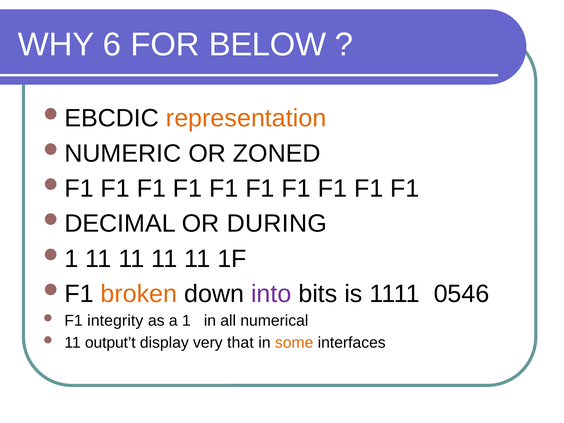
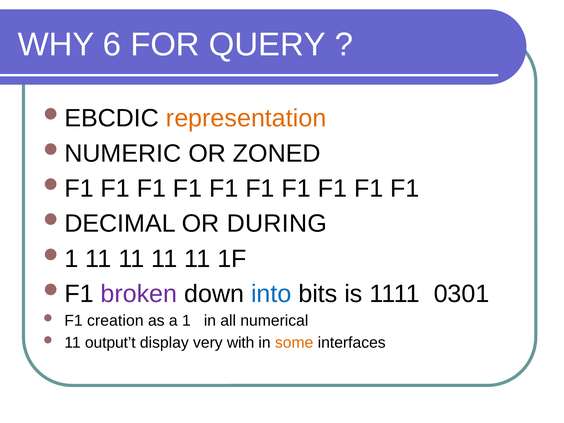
BELOW: BELOW -> QUERY (267, 45)
broken colour: orange -> purple (139, 294)
into colour: purple -> blue (271, 294)
0546: 0546 -> 0301 (462, 294)
integrity: integrity -> creation (115, 321)
that: that -> with (241, 343)
